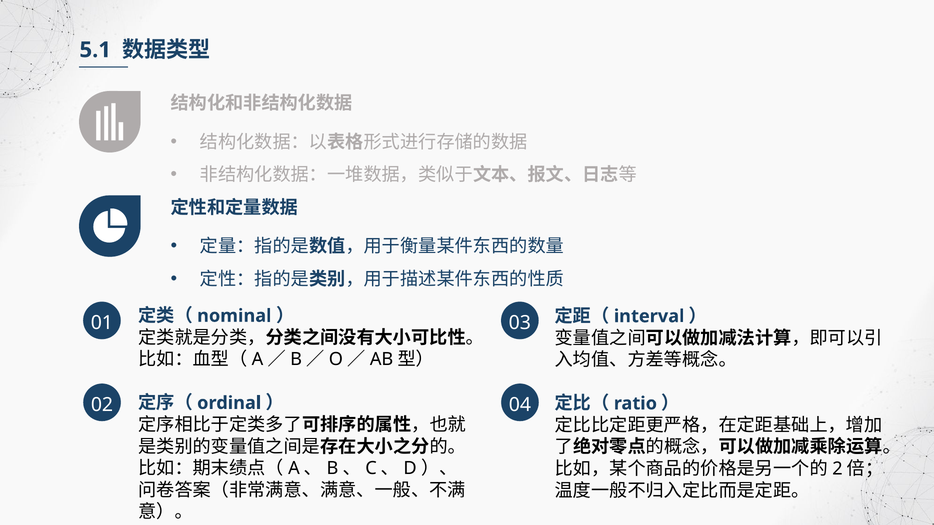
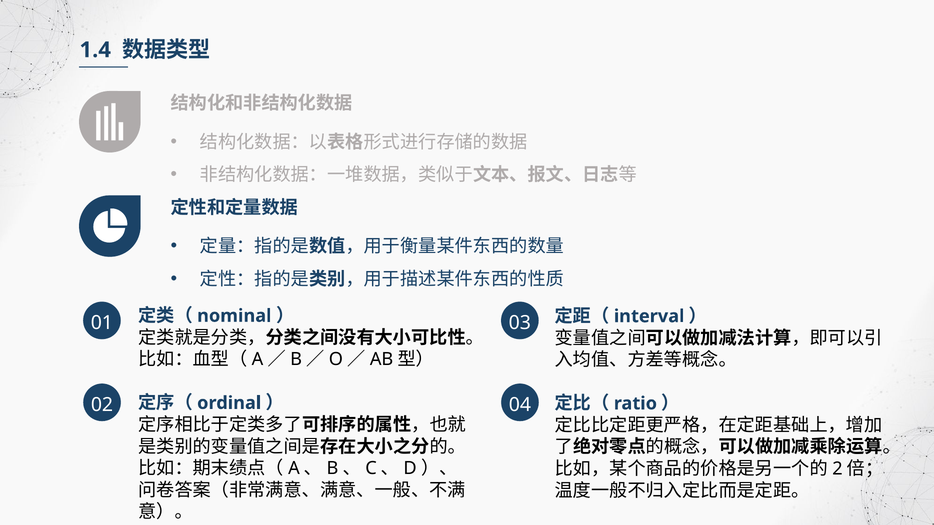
5.1: 5.1 -> 1.4 (95, 50)
